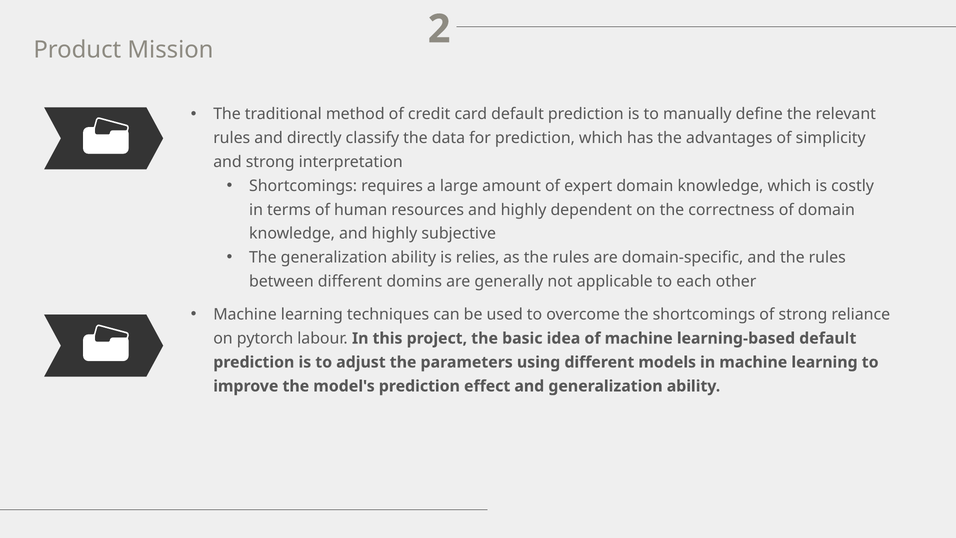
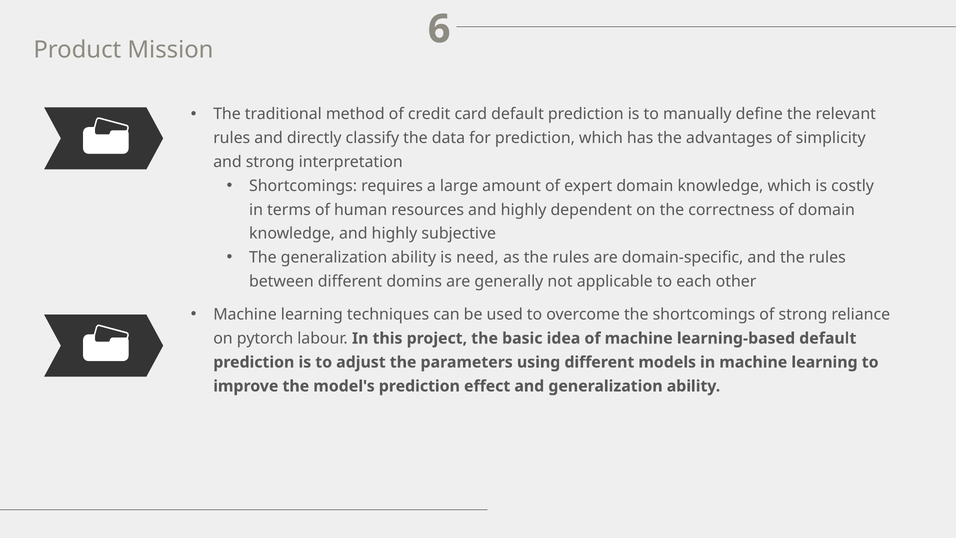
2: 2 -> 6 (439, 29)
relies: relies -> need (477, 257)
